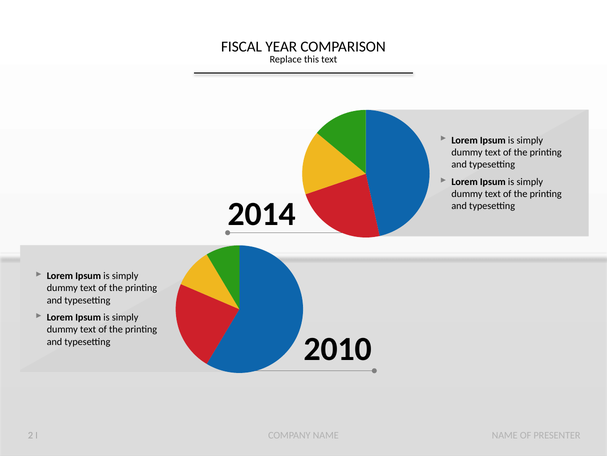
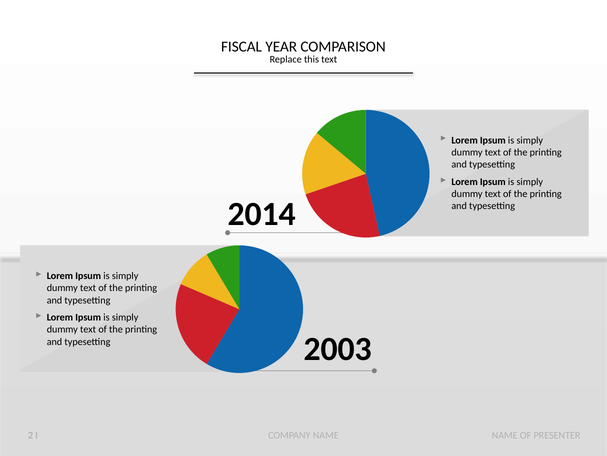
2010: 2010 -> 2003 (338, 348)
